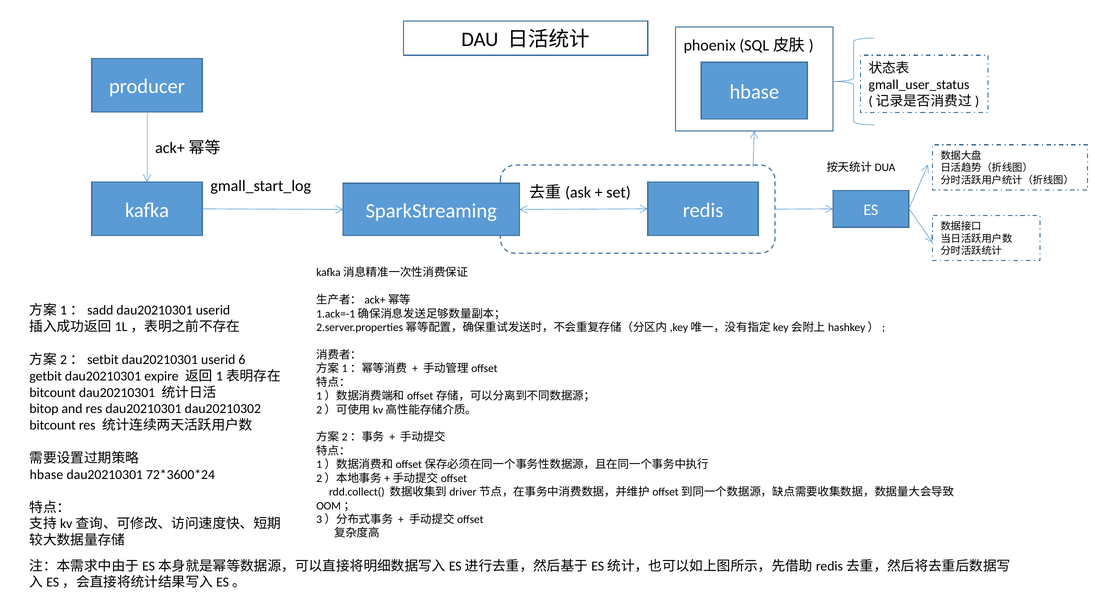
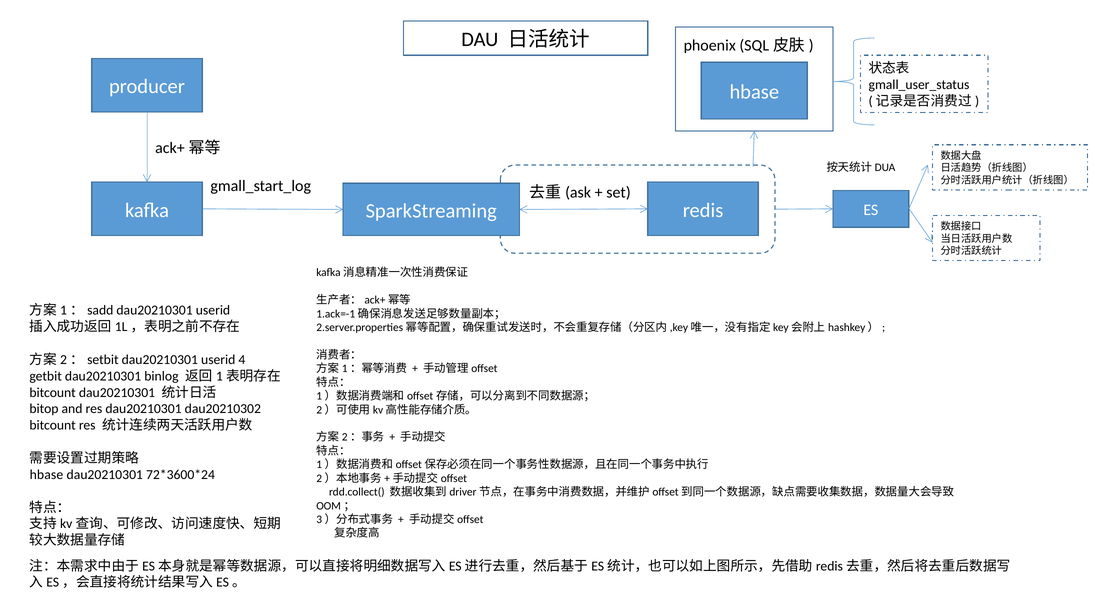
6: 6 -> 4 (242, 360)
expire: expire -> binlog (161, 376)
